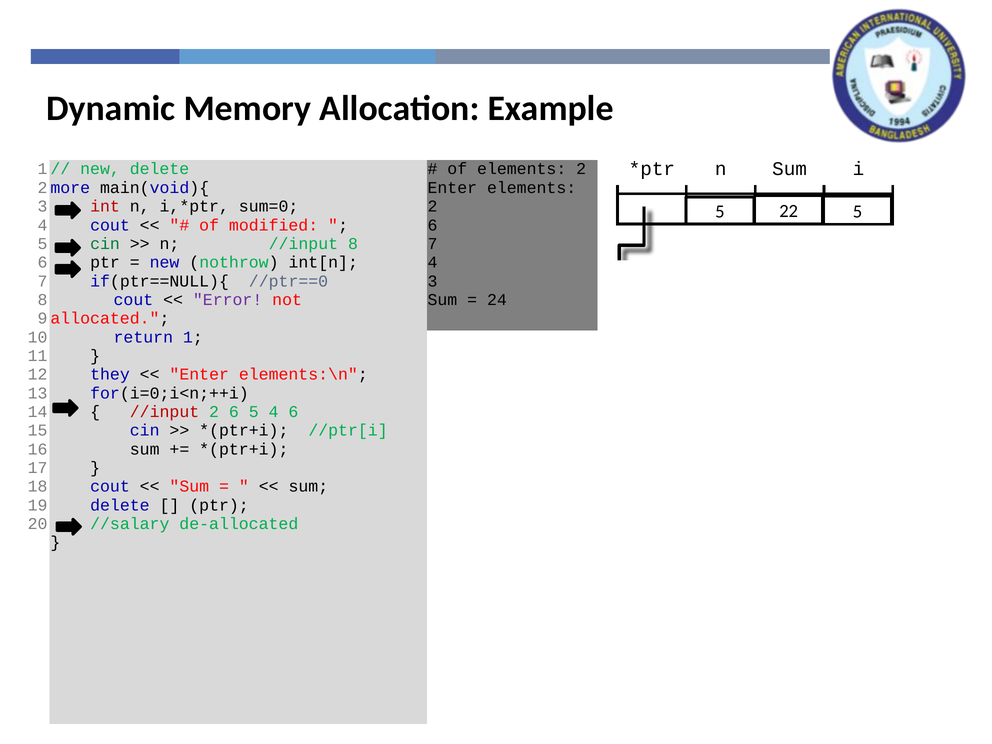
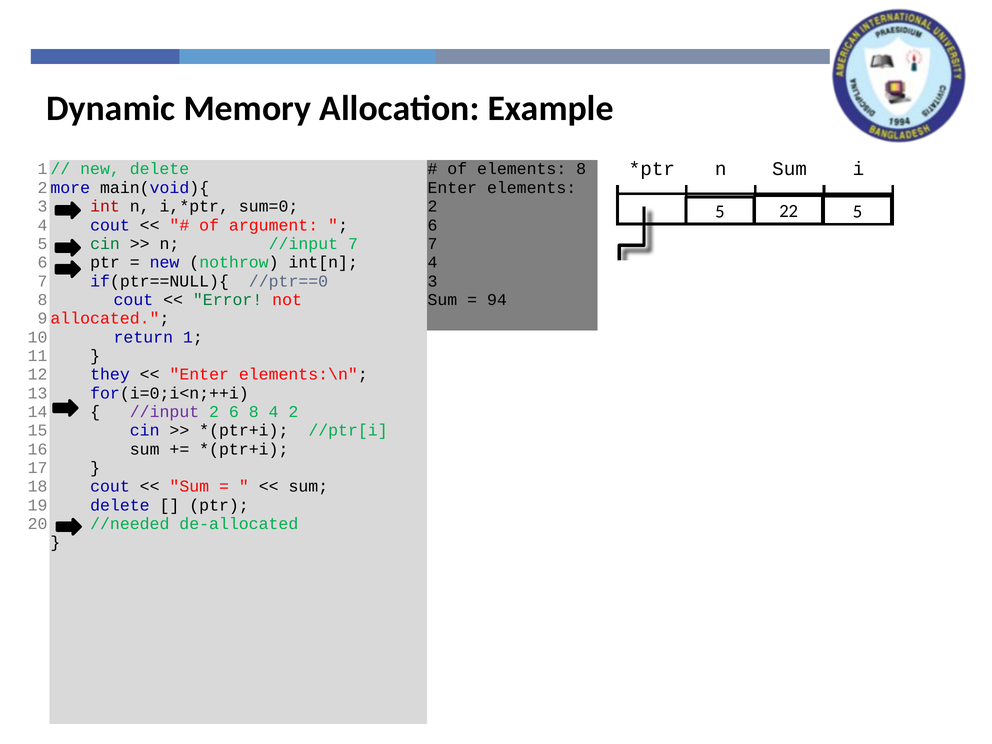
of elements 2: 2 -> 8 (581, 169)
modified: modified -> argument (274, 225)
//input 8: 8 -> 7 (353, 244)
Error colour: purple -> green (228, 300)
24: 24 -> 94 (497, 300)
//input colour: red -> purple (165, 412)
6 5: 5 -> 8 (254, 412)
4 6: 6 -> 2 (293, 412)
//salary: //salary -> //needed (130, 524)
